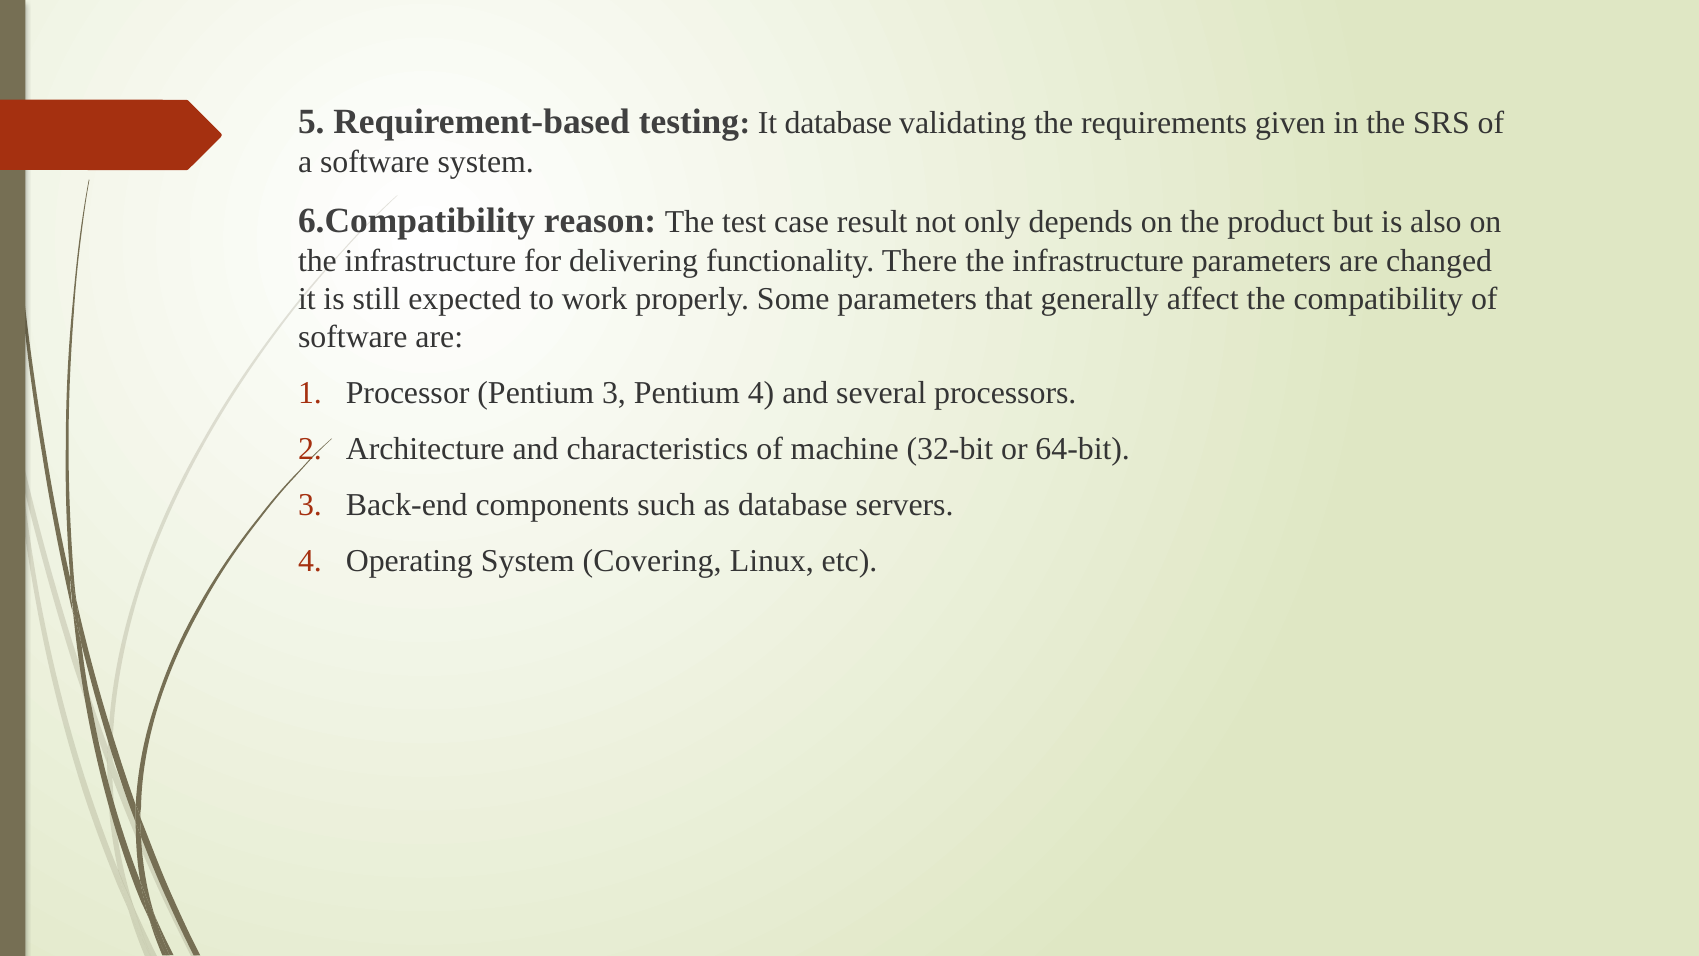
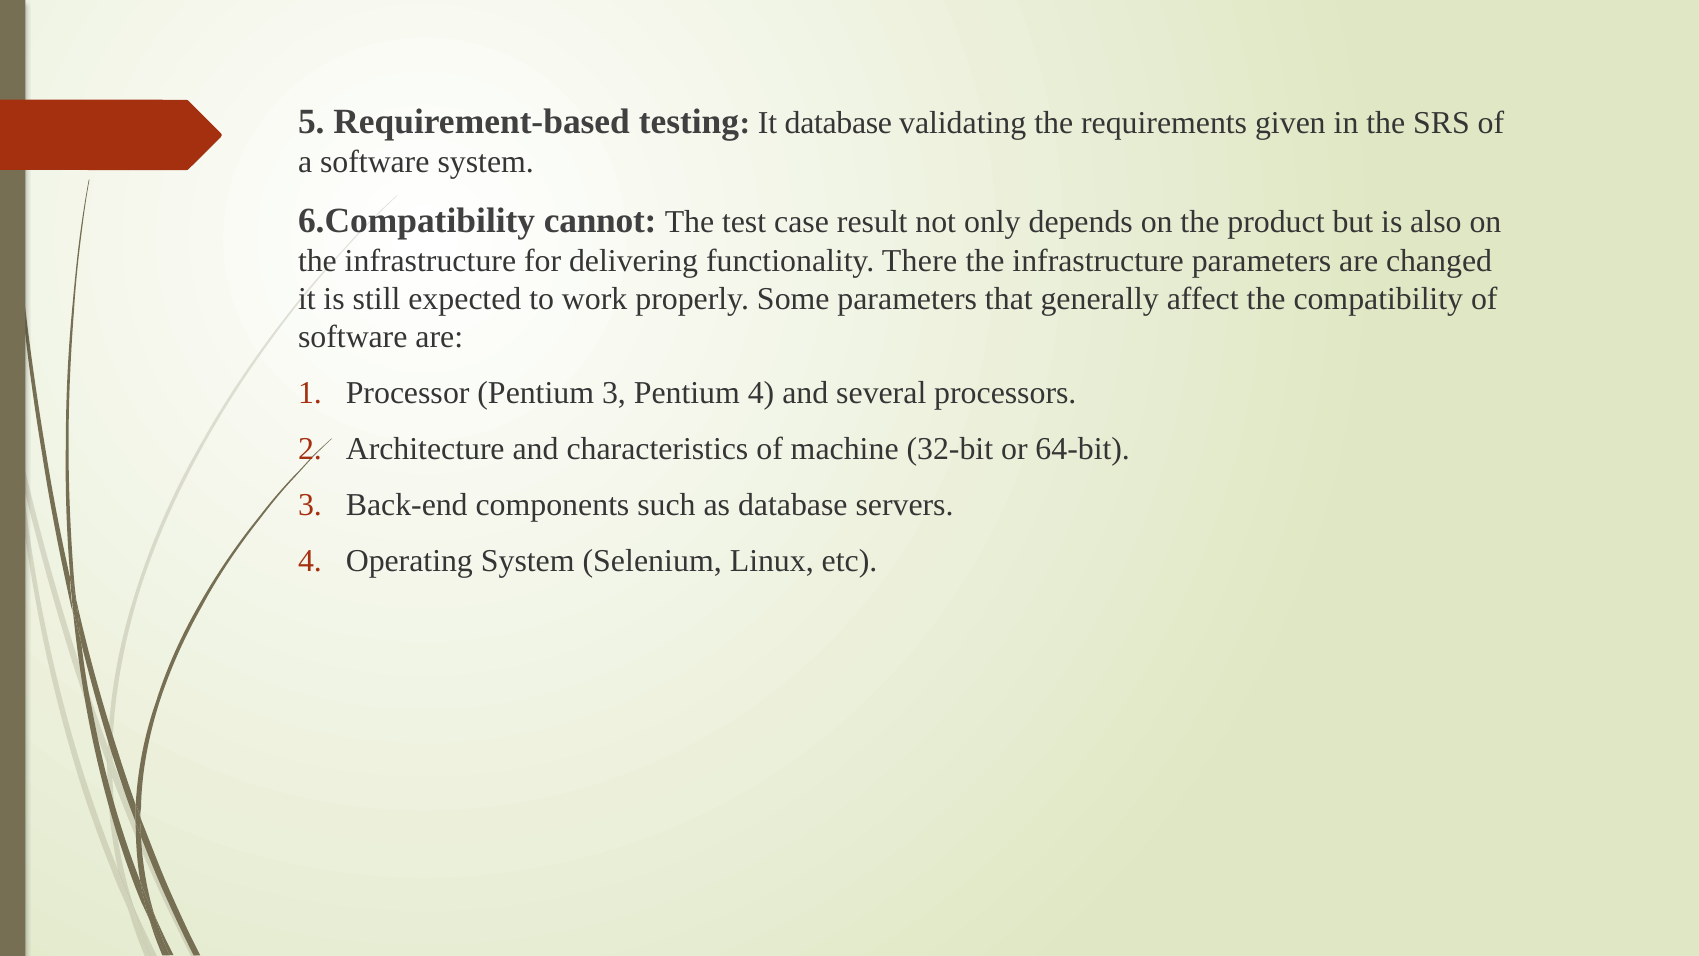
reason: reason -> cannot (600, 221)
Covering: Covering -> Selenium (652, 561)
